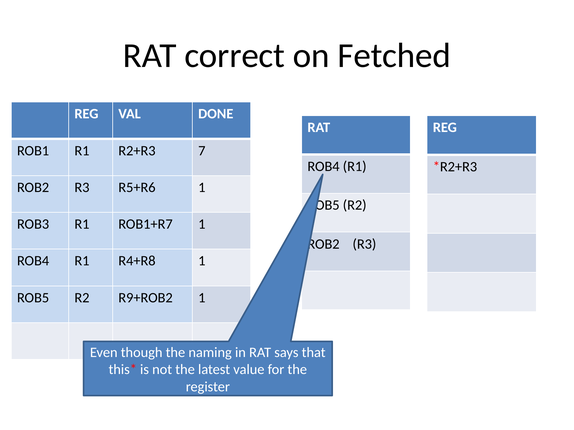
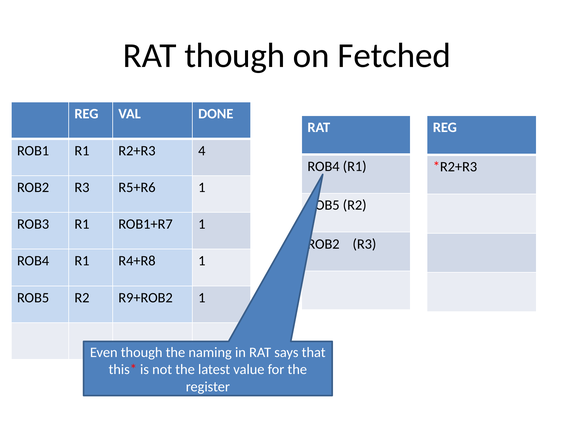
RAT correct: correct -> though (235, 56)
7: 7 -> 4 (202, 151)
